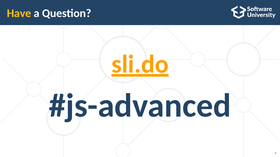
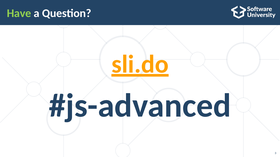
Have colour: yellow -> light green (19, 13)
